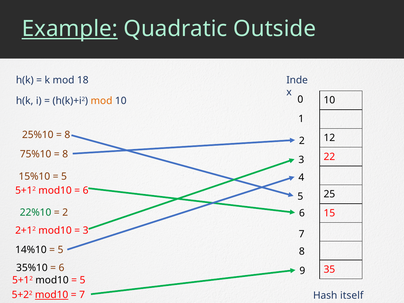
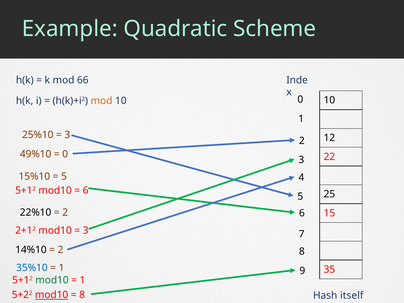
Example underline: present -> none (70, 29)
Outside: Outside -> Scheme (275, 29)
18: 18 -> 66 (83, 80)
8: 8 -> 3 (67, 135)
75%10: 75%10 -> 49%10 (36, 154)
8: 8 -> 0 (65, 154)
22%10 colour: green -> black (36, 212)
5: 5 -> 2 (61, 250)
35%10 colour: black -> blue (32, 268)
6: 6 -> 1 (61, 268)
mod10 colour: black -> green (52, 280)
5: 5 -> 1 (83, 280)
7: 7 -> 8 (82, 295)
